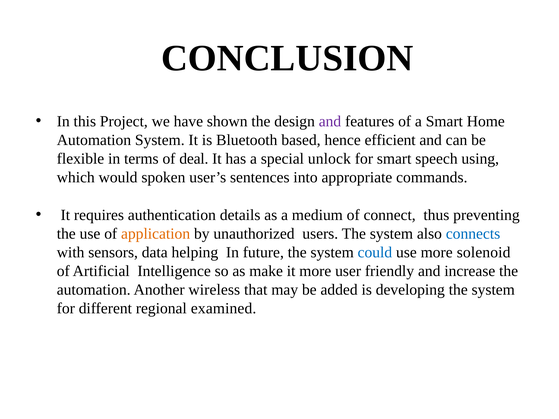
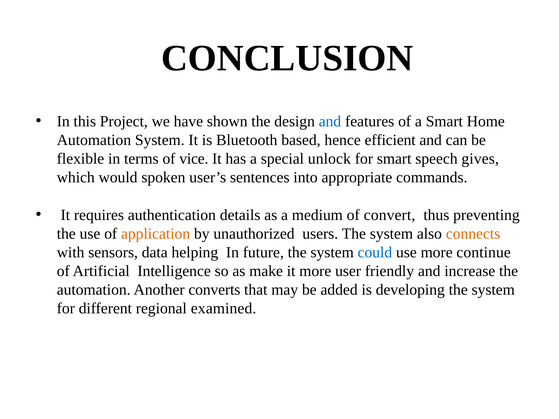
and colour: purple -> blue (330, 121)
deal: deal -> vice (194, 159)
using: using -> gives (480, 159)
connect: connect -> convert (390, 215)
connects colour: blue -> orange (473, 234)
solenoid: solenoid -> continue (484, 252)
wireless: wireless -> converts (214, 290)
